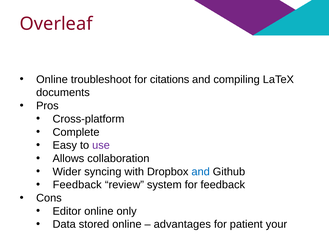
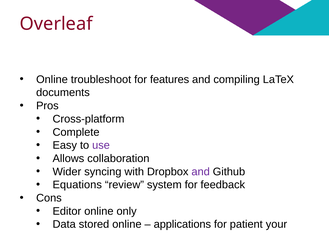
citations: citations -> features (170, 79)
and colour: blue -> purple (201, 171)
Feedback: Feedback -> Equations (77, 185)
advantages: advantages -> applications (182, 224)
